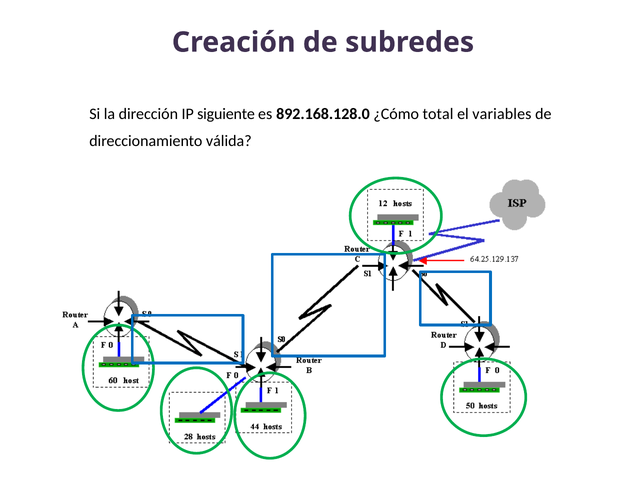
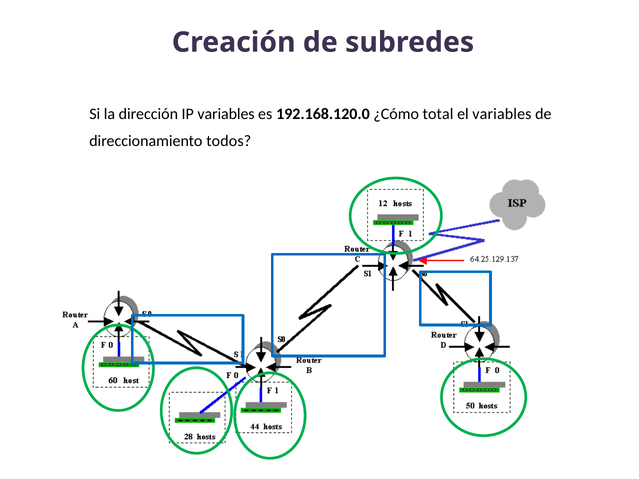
IP siguiente: siguiente -> variables (226, 114)
892.168.128.0: 892.168.128.0 -> 192.168.120.0 (323, 114)
válida: válida -> todos (229, 141)
